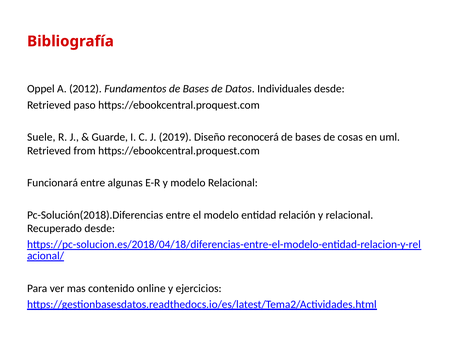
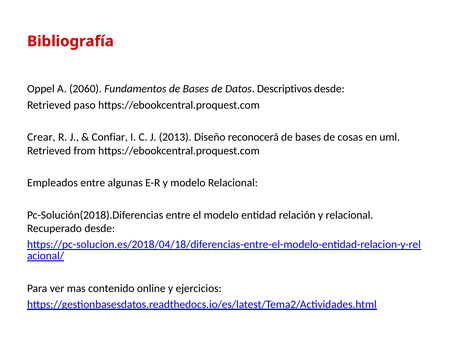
2012: 2012 -> 2060 (85, 89)
Individuales: Individuales -> Descriptivos (284, 89)
Suele: Suele -> Crear (41, 137)
Guarde: Guarde -> Confiar (110, 137)
2019: 2019 -> 2013 (175, 137)
Funcionará: Funcionará -> Empleados (52, 183)
